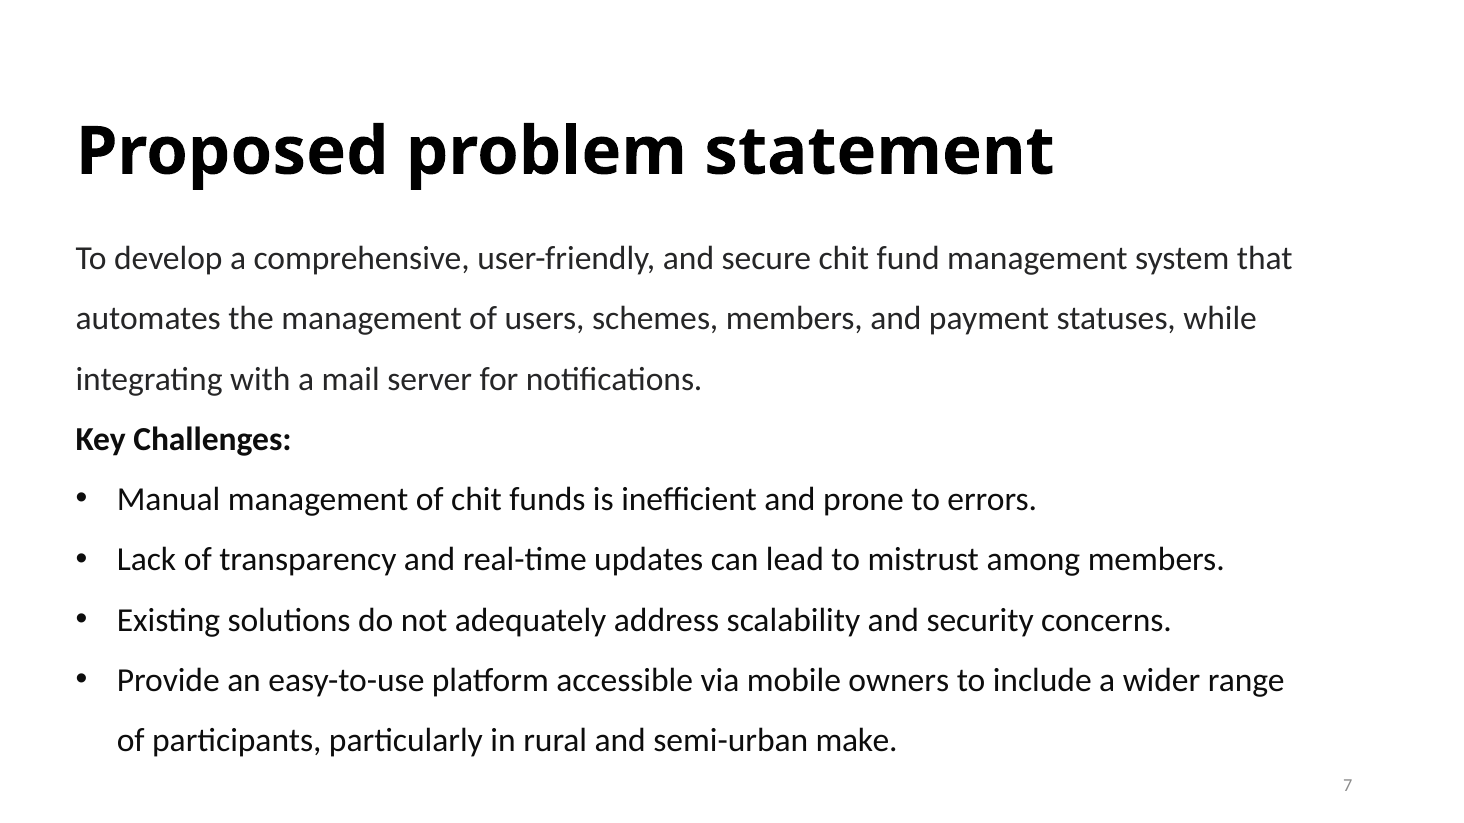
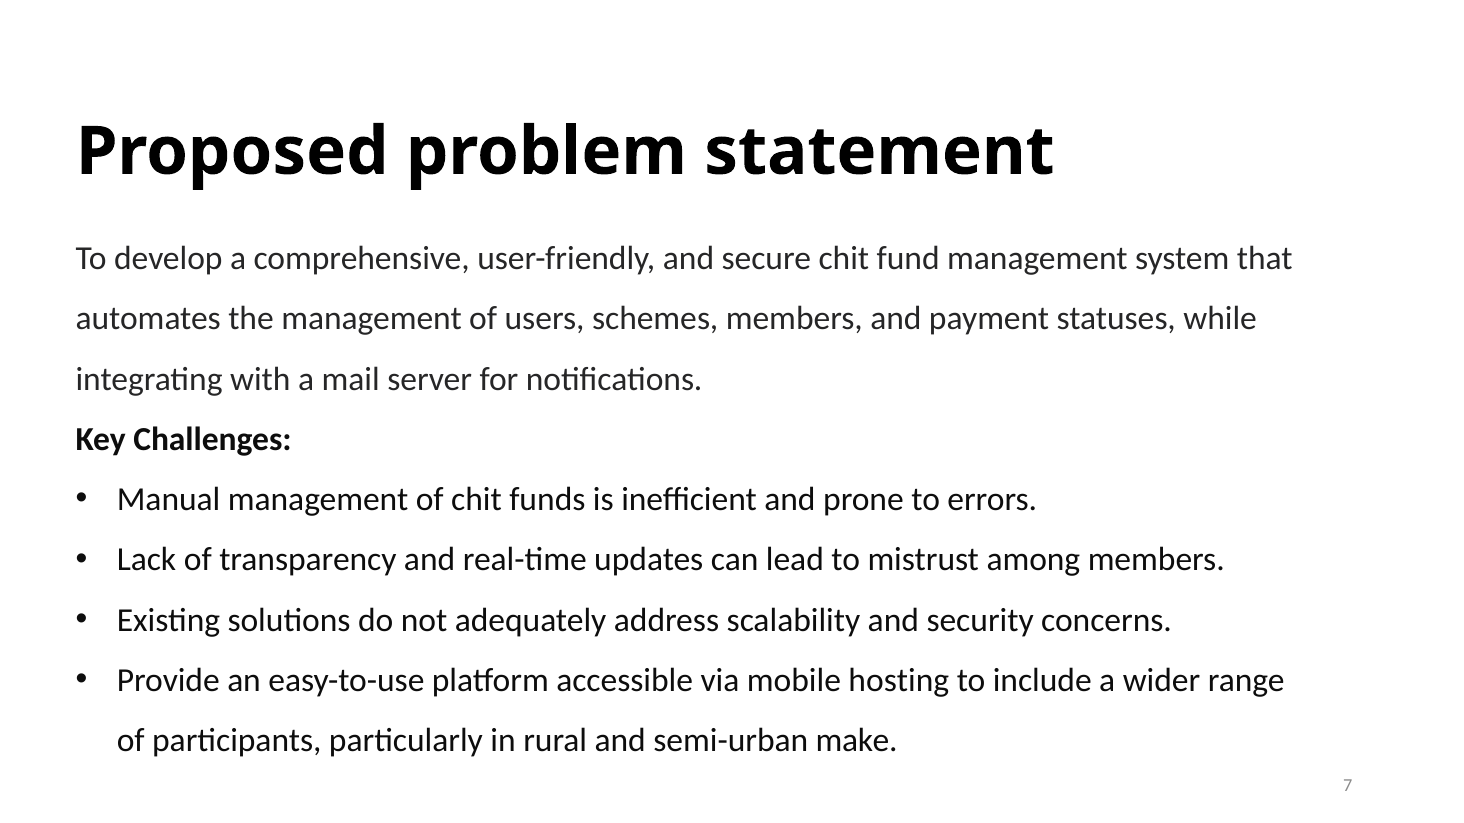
owners: owners -> hosting (899, 681)
